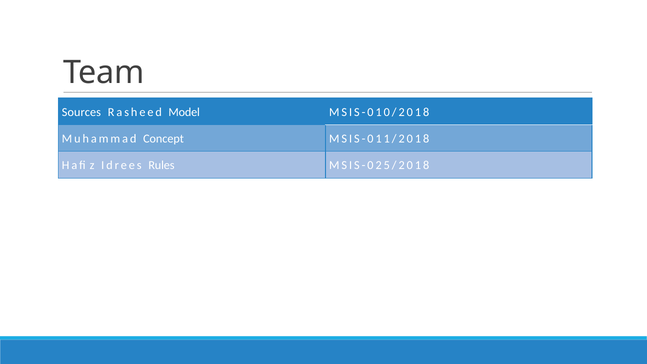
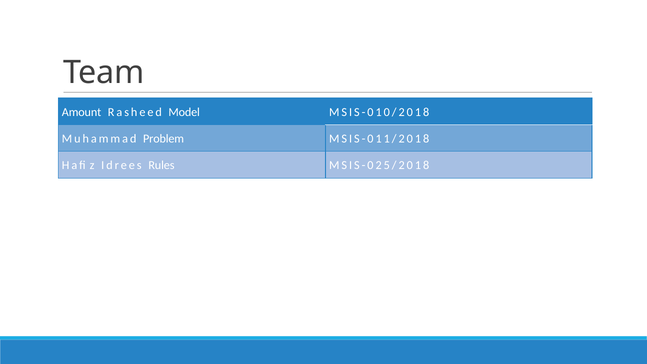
Sources: Sources -> Amount (82, 112)
Concept: Concept -> Problem (164, 139)
